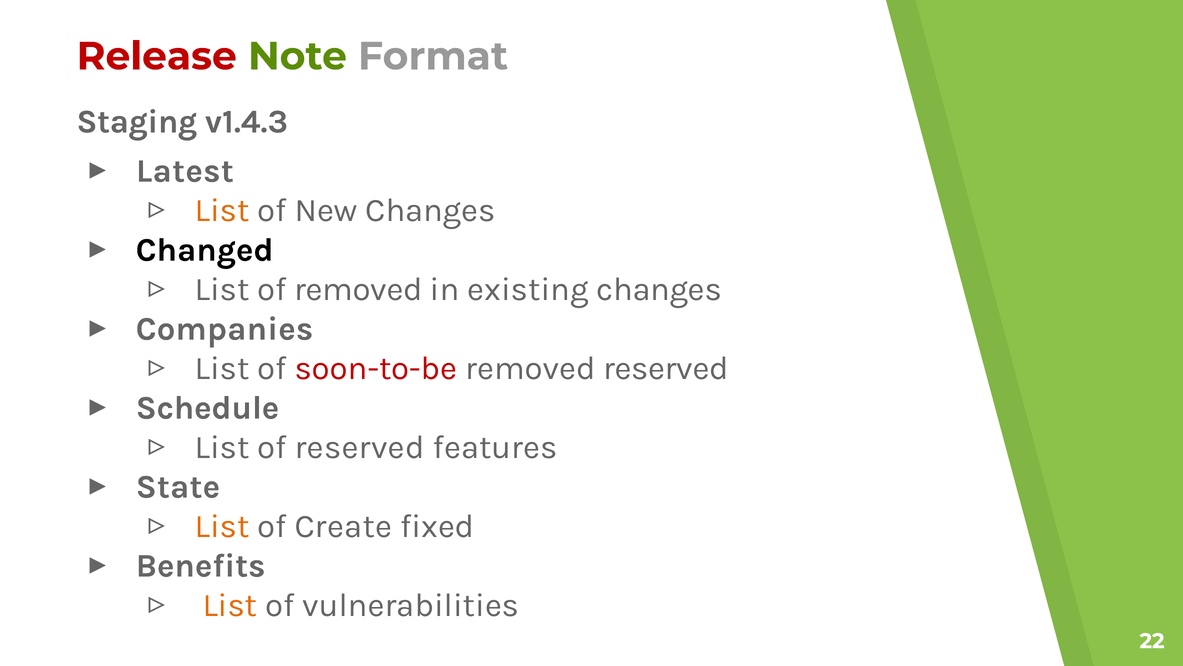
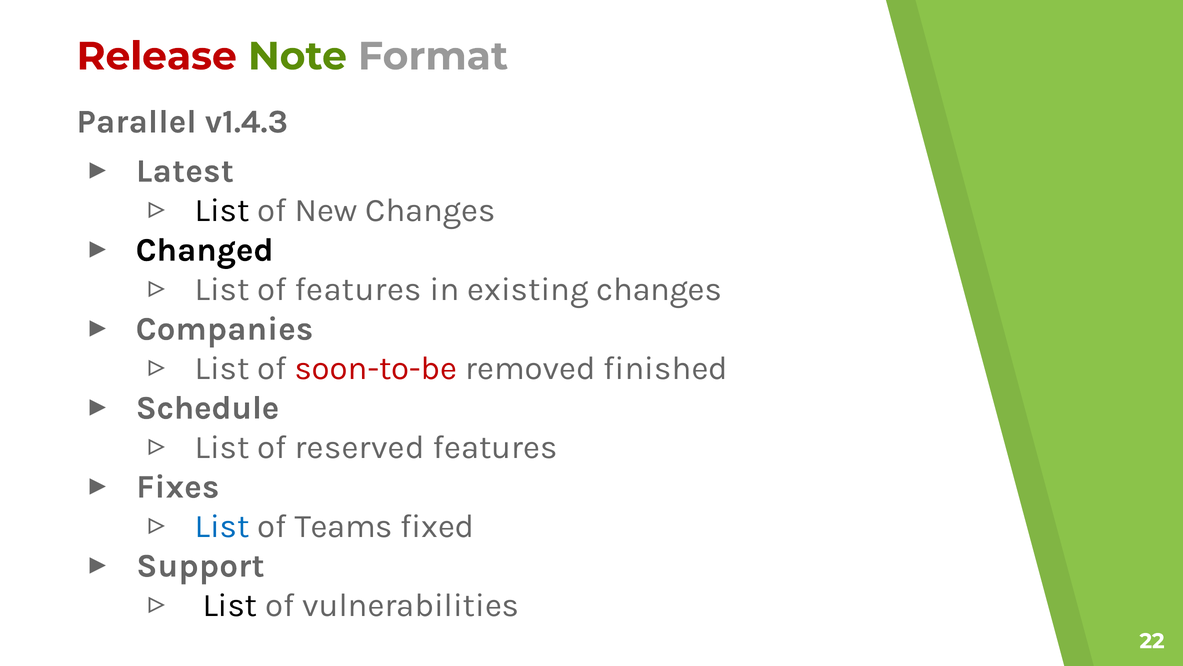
Staging: Staging -> Parallel (137, 121)
List colour: orange -> black (222, 210)
of removed: removed -> features (358, 289)
removed reserved: reserved -> finished (666, 368)
State: State -> Fixes (178, 486)
List colour: orange -> blue (222, 526)
Create: Create -> Teams (344, 526)
Benefits: Benefits -> Support (200, 565)
List colour: orange -> black (230, 605)
